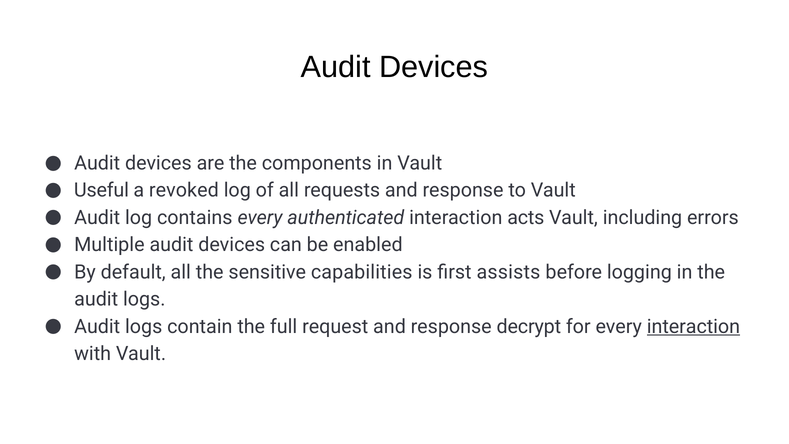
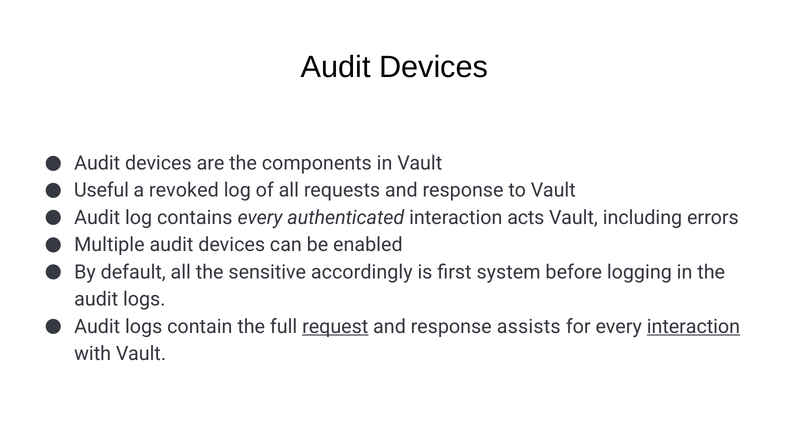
capabilities: capabilities -> accordingly (362, 272)
assists: assists -> system (509, 272)
request underline: none -> present (335, 326)
decrypt: decrypt -> assists (529, 326)
